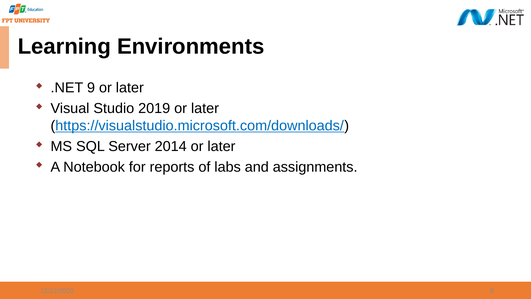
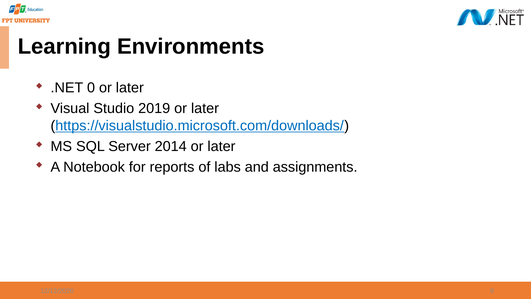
.NET 9: 9 -> 0 (91, 88)
